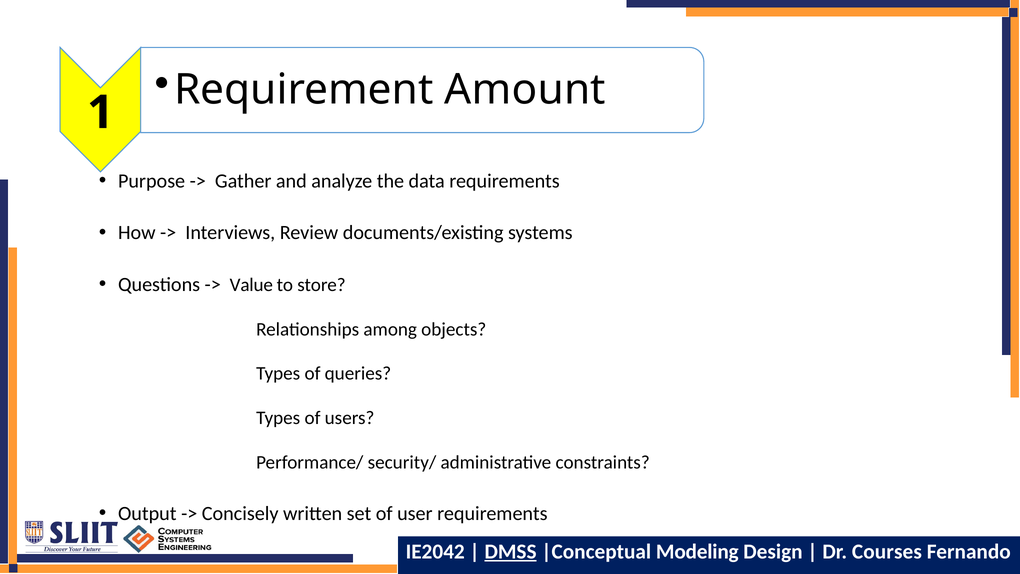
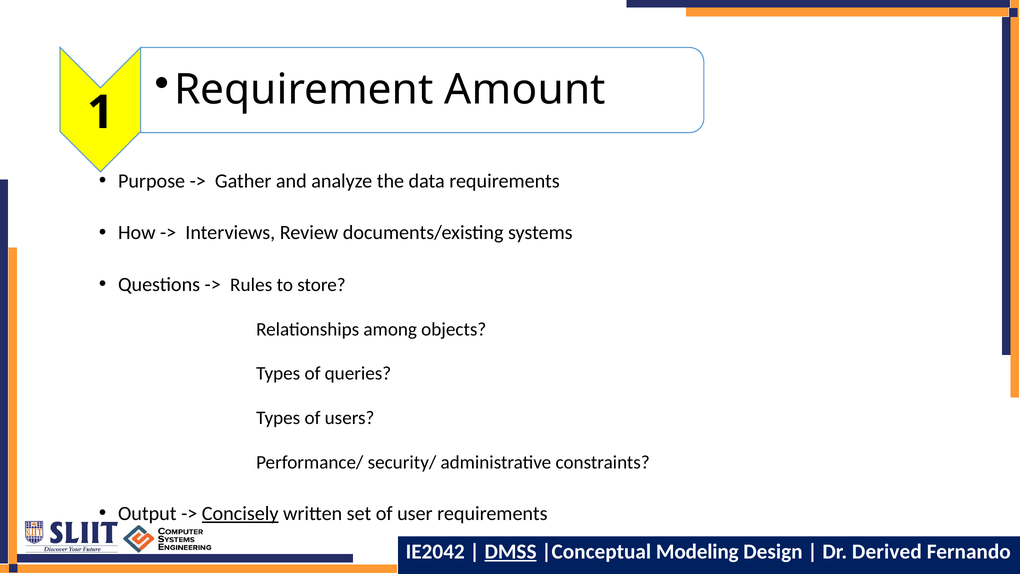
Value: Value -> Rules (251, 285)
Concisely underline: none -> present (240, 513)
Courses: Courses -> Derived (887, 551)
